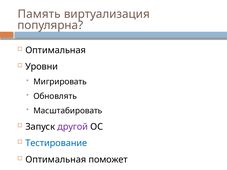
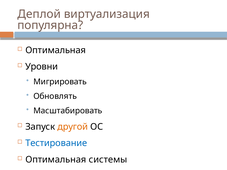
Память: Память -> Деплой (39, 14)
другой colour: purple -> orange (73, 127)
поможет: поможет -> системы (108, 160)
